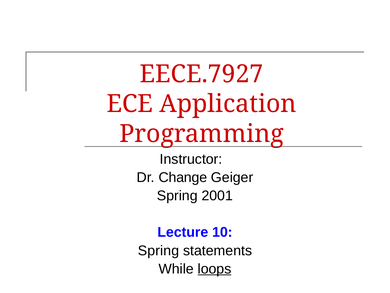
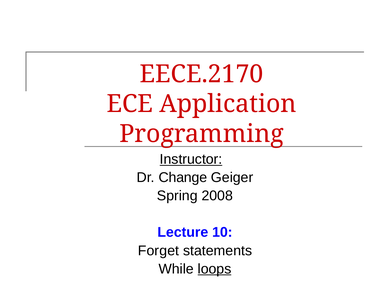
EECE.7927: EECE.7927 -> EECE.2170 (202, 74)
Instructor underline: none -> present (191, 159)
2001: 2001 -> 2008 (217, 195)
Spring: Spring -> Forget (158, 250)
